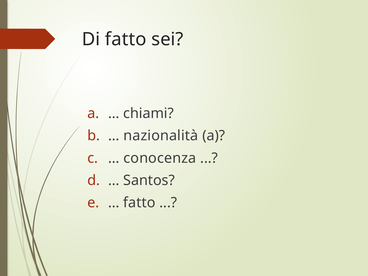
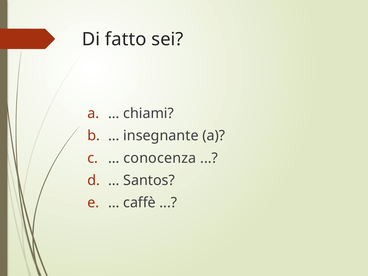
nazionalità: nazionalità -> insegnante (161, 136)
fatto: fatto -> caffè (139, 203)
